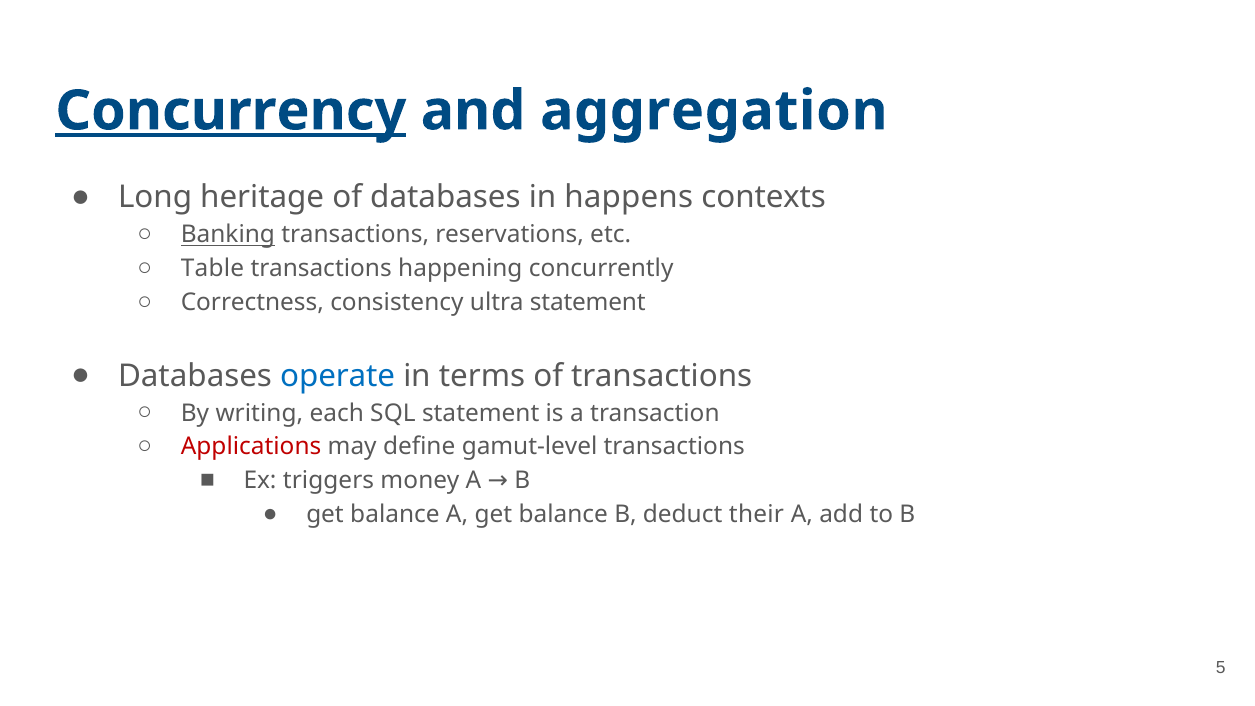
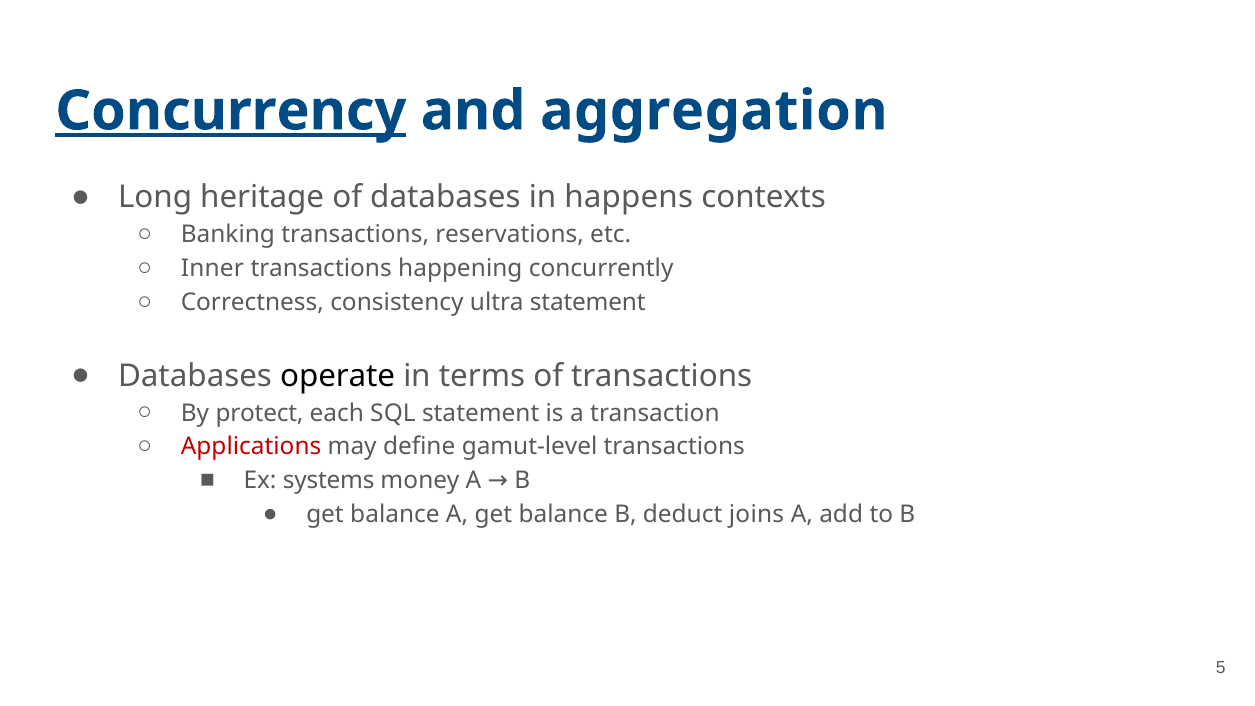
Banking underline: present -> none (228, 235)
Table: Table -> Inner (212, 269)
operate colour: blue -> black (338, 376)
writing: writing -> protect (259, 413)
triggers: triggers -> systems (329, 481)
their: their -> joins (757, 514)
